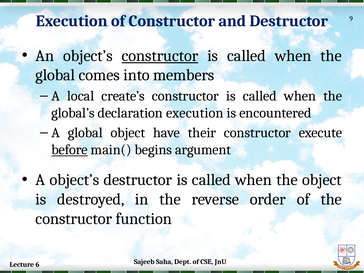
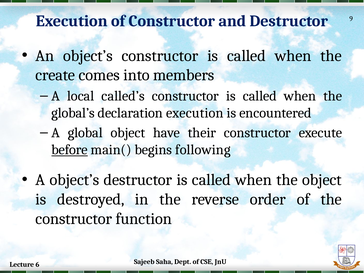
constructor underline: present -> none (160, 56)
global: global -> create (55, 75)
create’s: create’s -> called’s (123, 96)
argument: argument -> following (203, 150)
